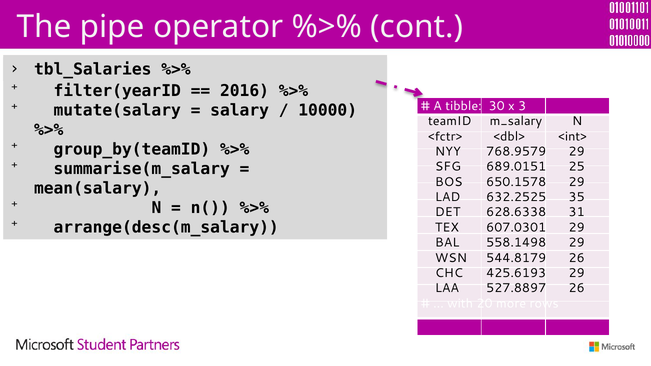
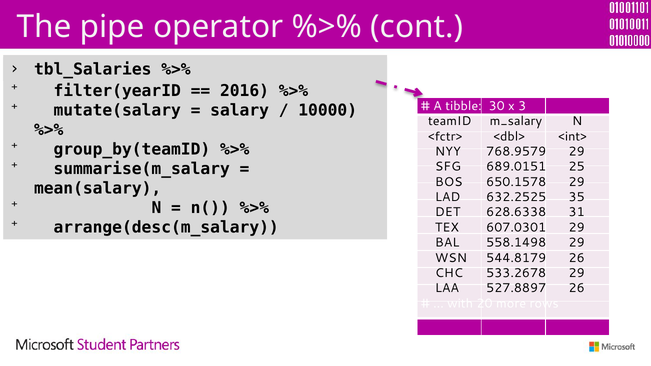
425.6193: 425.6193 -> 533.2678 (516, 273)
